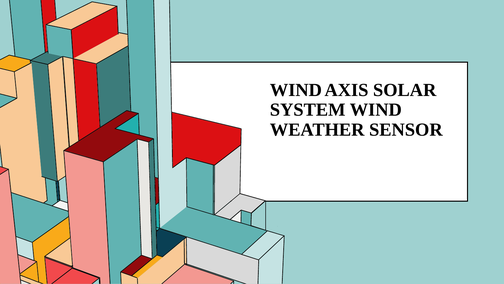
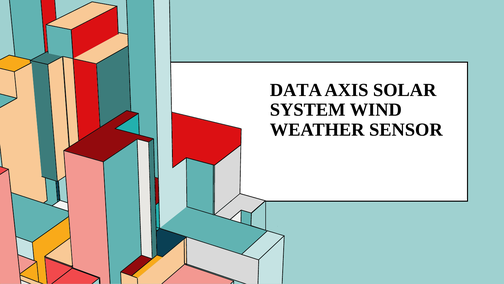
WIND: WIND -> DATA (296, 90)
